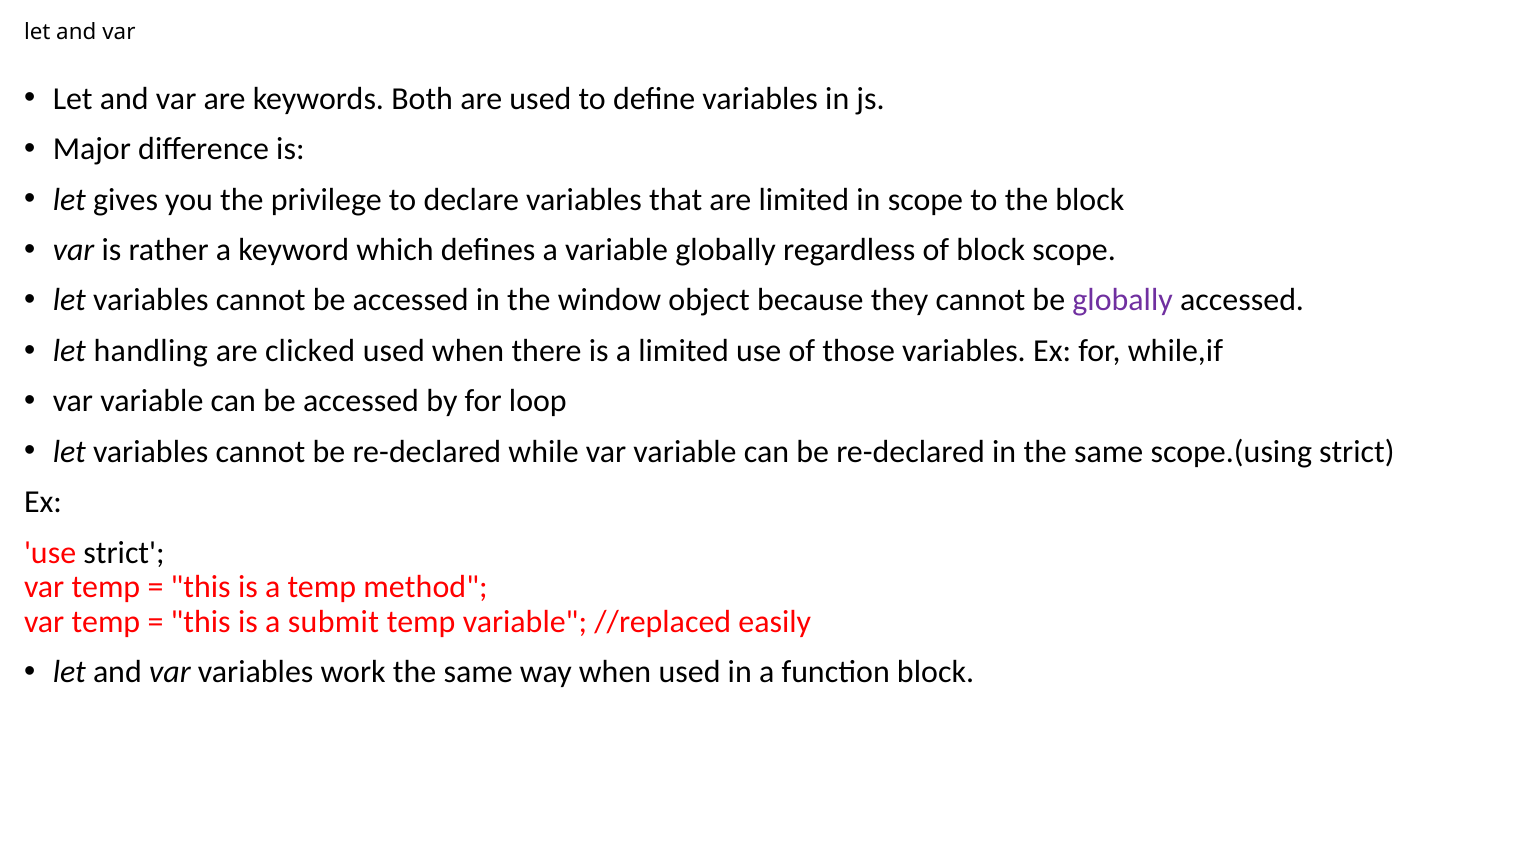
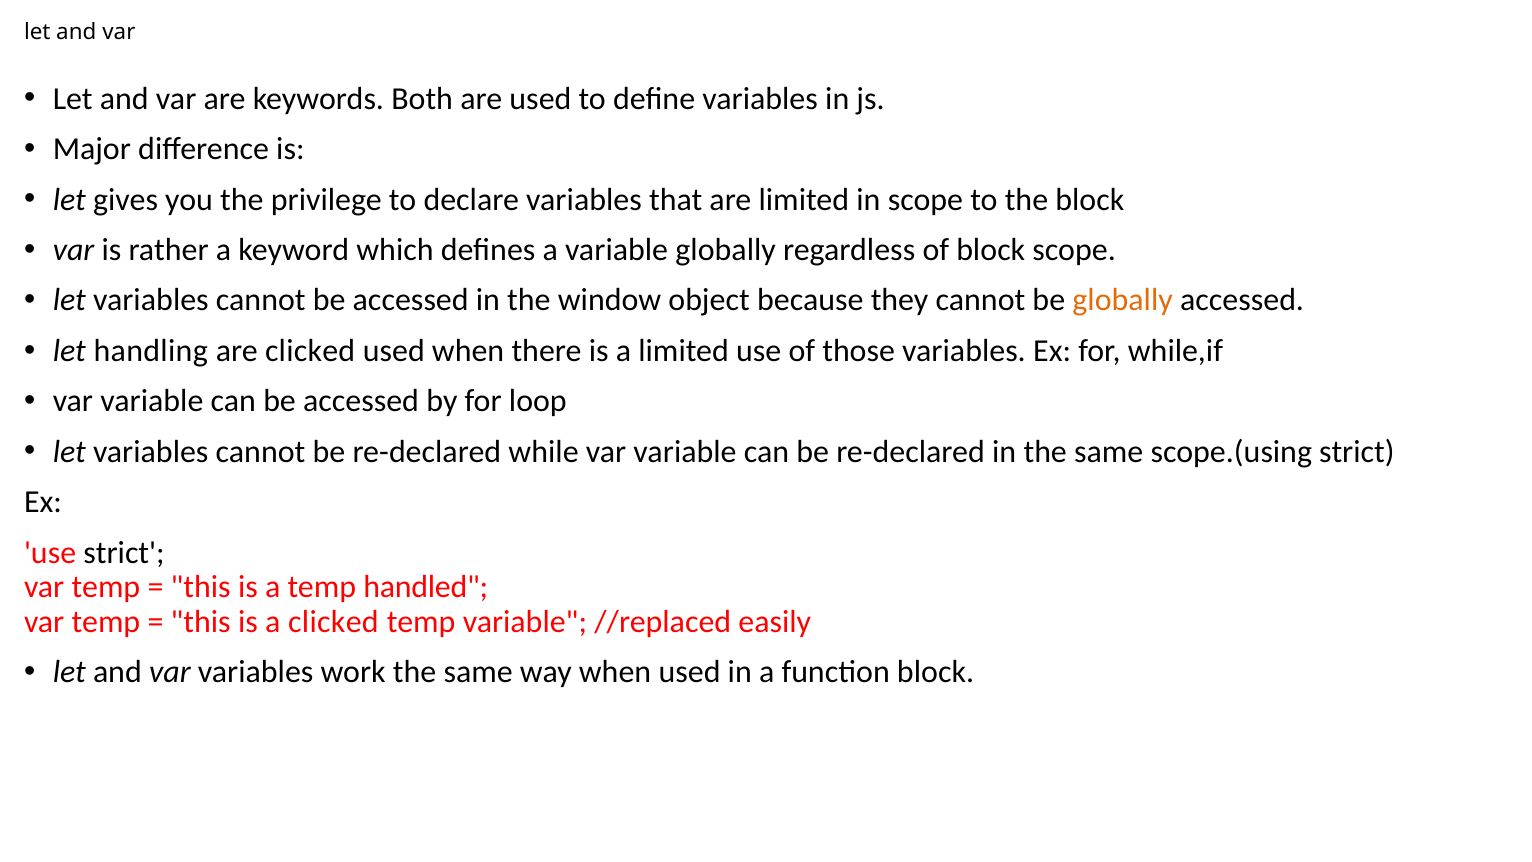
globally colour: purple -> orange (1123, 300)
method: method -> handled (426, 587)
a submit: submit -> clicked (333, 621)
